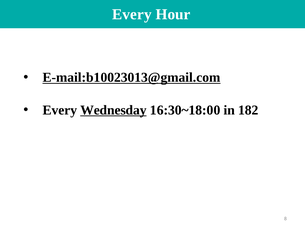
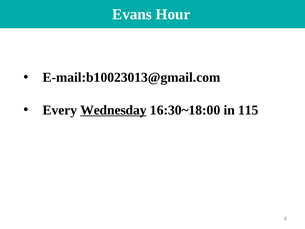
Every: Every -> Evans (132, 14)
E-mail:b10023013@gmail.com underline: present -> none (131, 77)
182: 182 -> 115 (248, 110)
